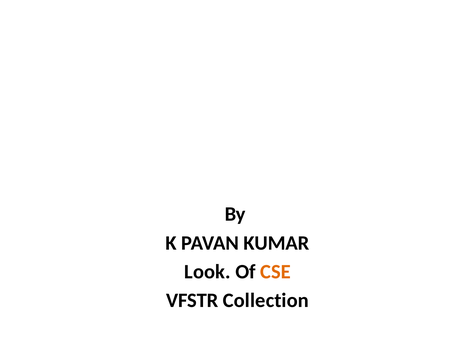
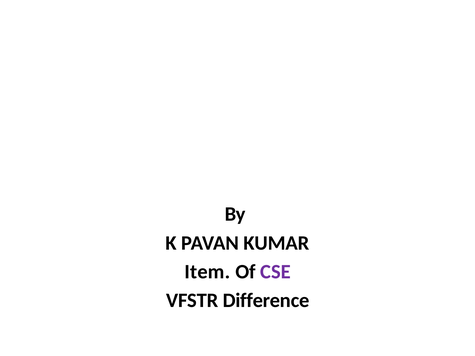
Look: Look -> Item (207, 272)
CSE colour: orange -> purple (276, 272)
Collection: Collection -> Difference (266, 301)
